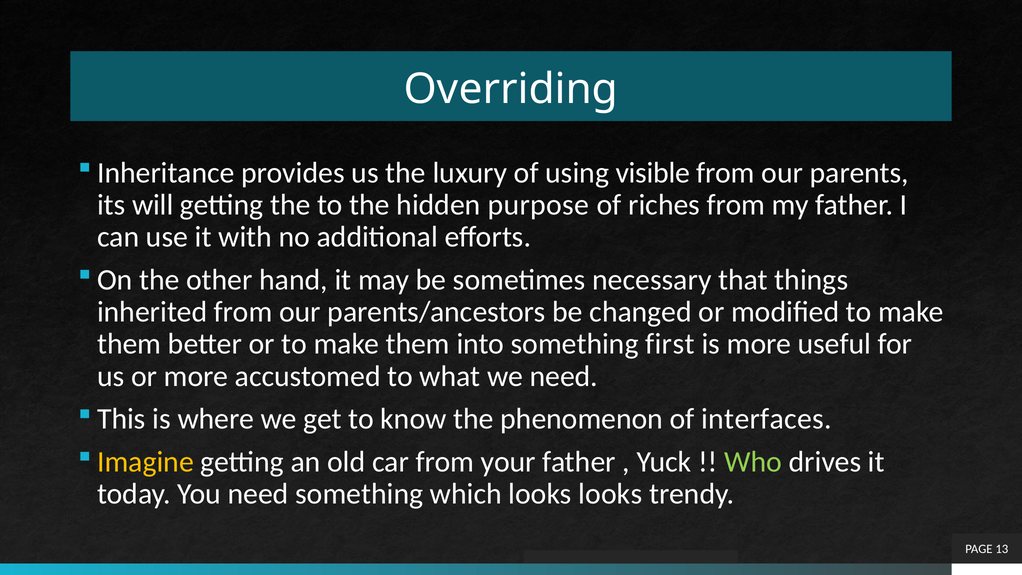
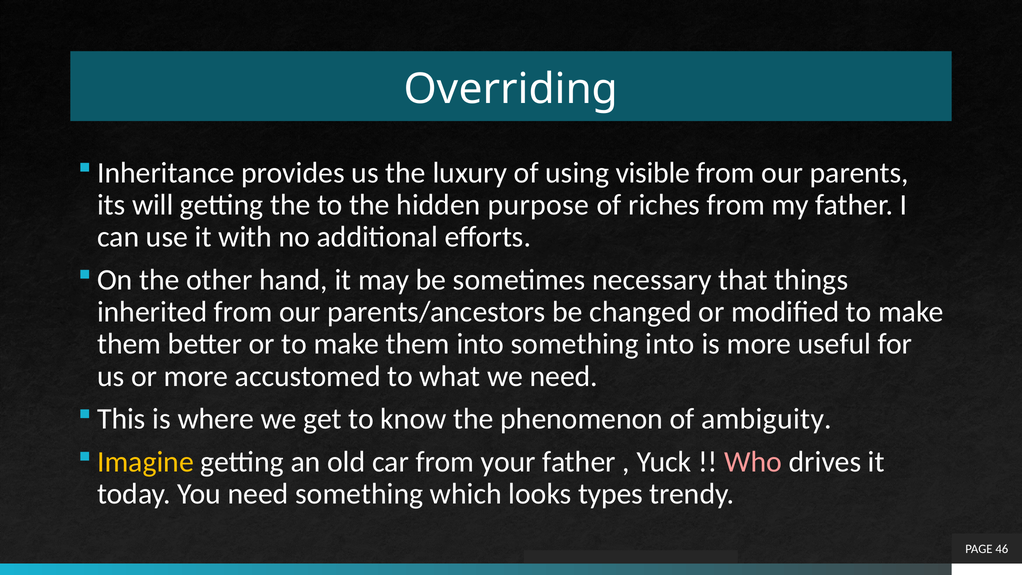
something first: first -> into (670, 344)
interfaces: interfaces -> ambiguity (767, 419)
Who colour: light green -> pink (753, 462)
looks looks: looks -> types (610, 494)
13: 13 -> 46 (1002, 549)
